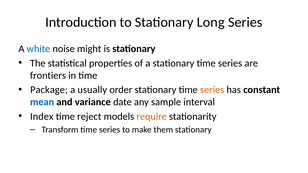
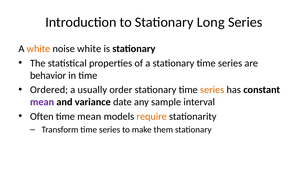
white colour: blue -> orange (38, 49)
noise might: might -> white (89, 49)
frontiers: frontiers -> behavior (48, 76)
Package: Package -> Ordered (49, 90)
mean colour: blue -> purple (42, 102)
Index: Index -> Often (42, 117)
time reject: reject -> mean (89, 117)
